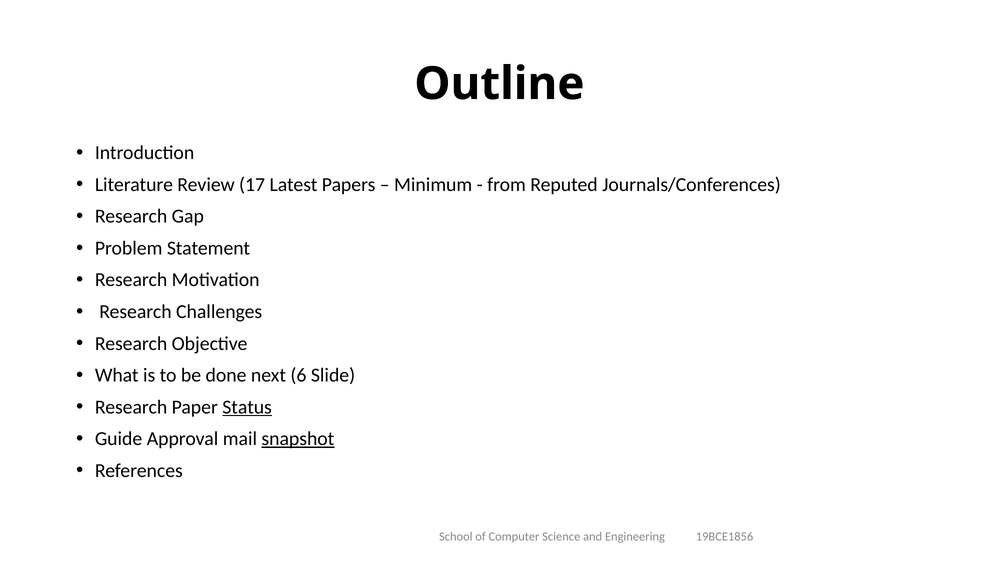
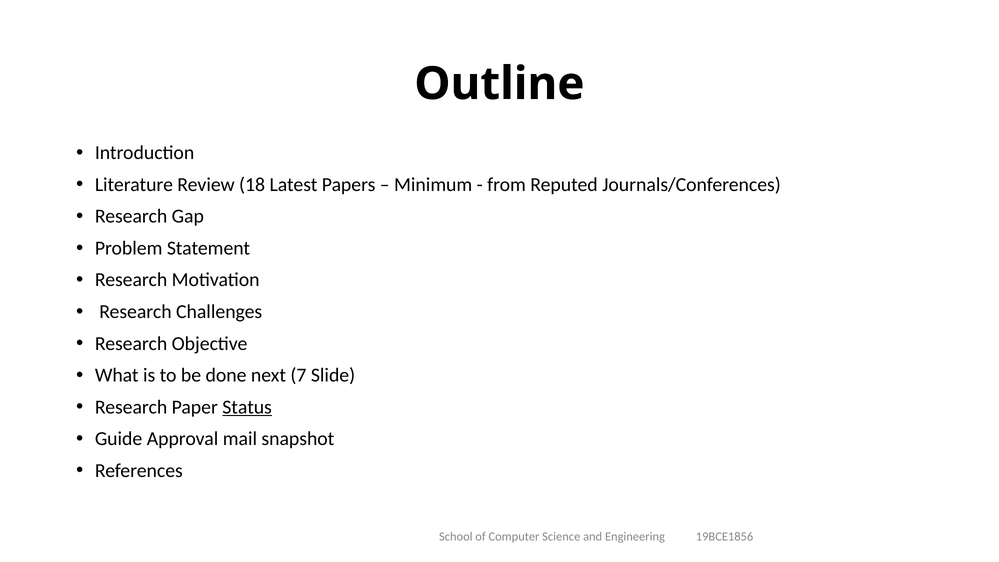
17: 17 -> 18 (252, 185)
6: 6 -> 7 (298, 375)
snapshot underline: present -> none (298, 439)
